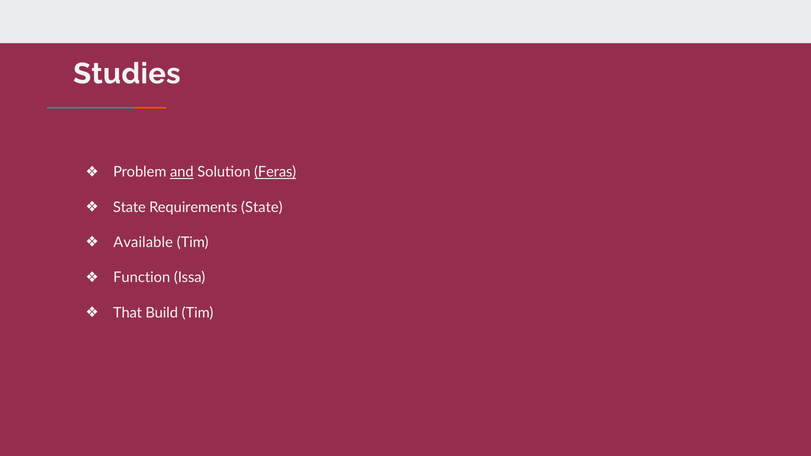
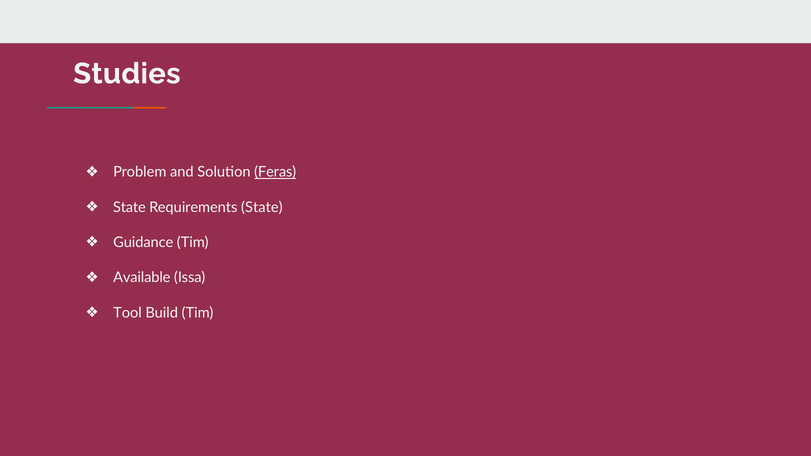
and underline: present -> none (182, 172)
Available: Available -> Guidance (143, 242)
Function: Function -> Available (142, 278)
That: That -> Tool (127, 313)
